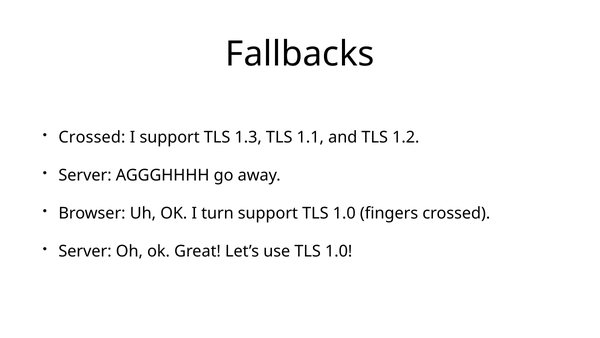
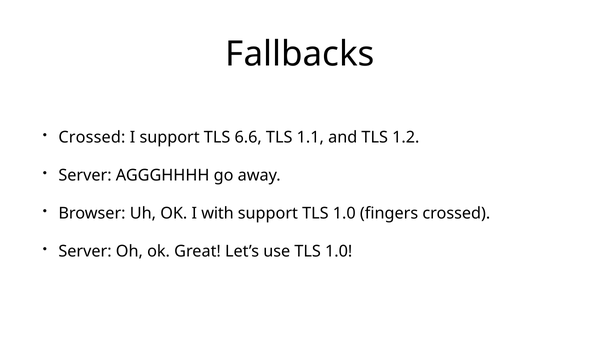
1.3: 1.3 -> 6.6 (248, 137)
turn: turn -> with (218, 213)
